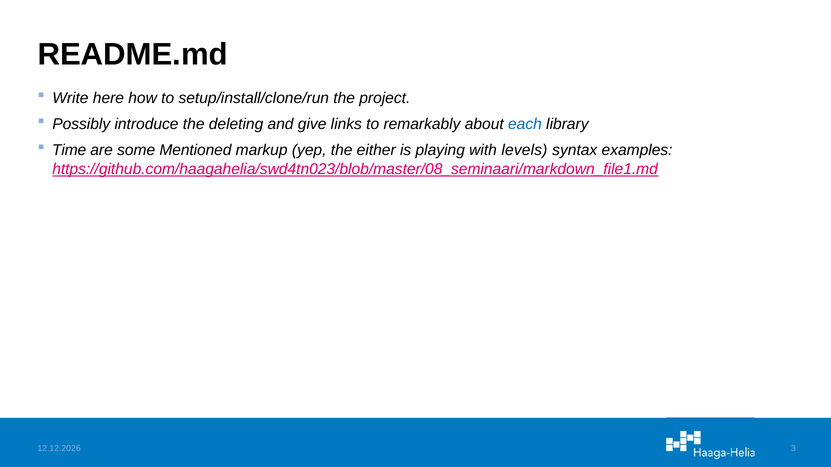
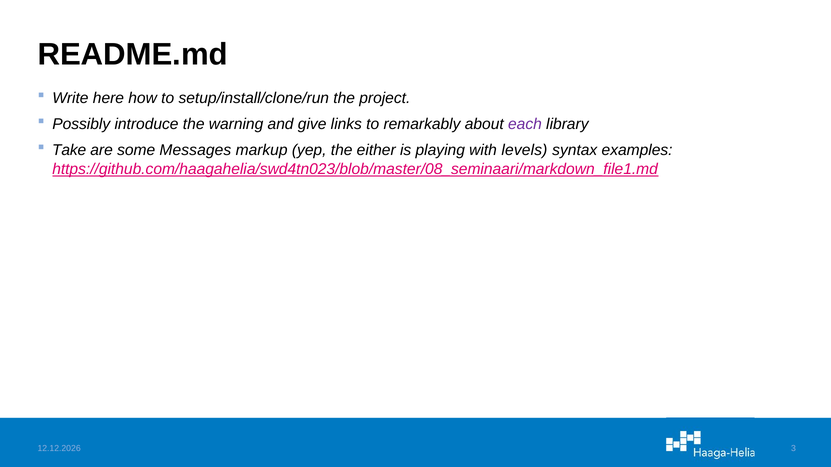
deleting: deleting -> warning (236, 124)
each colour: blue -> purple (525, 124)
Time: Time -> Take (69, 150)
Mentioned: Mentioned -> Messages (195, 150)
